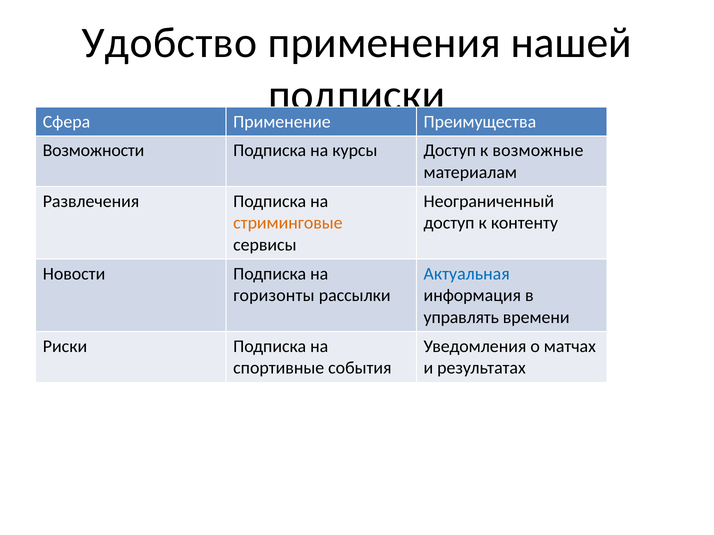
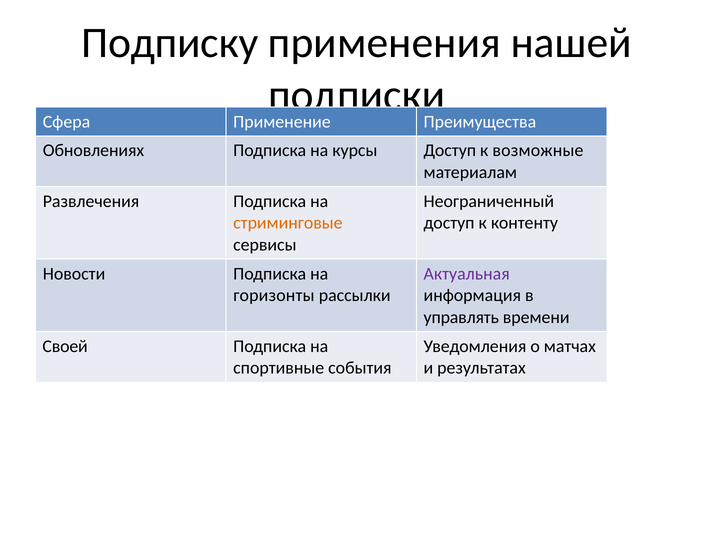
Удобство: Удобство -> Подписку (170, 43)
Возможности: Возможности -> Обновлениях (93, 151)
Актуальная colour: blue -> purple (467, 274)
Риски: Риски -> Своей (65, 347)
